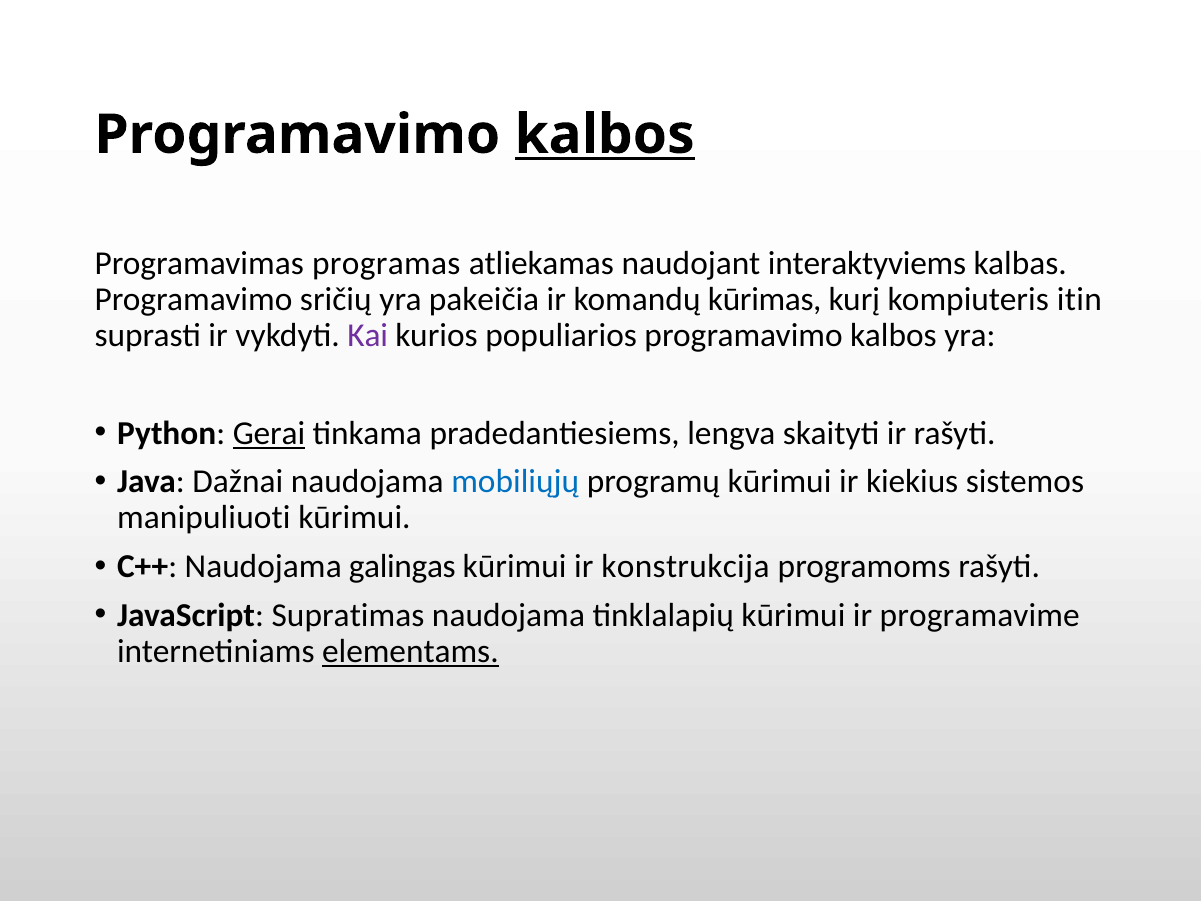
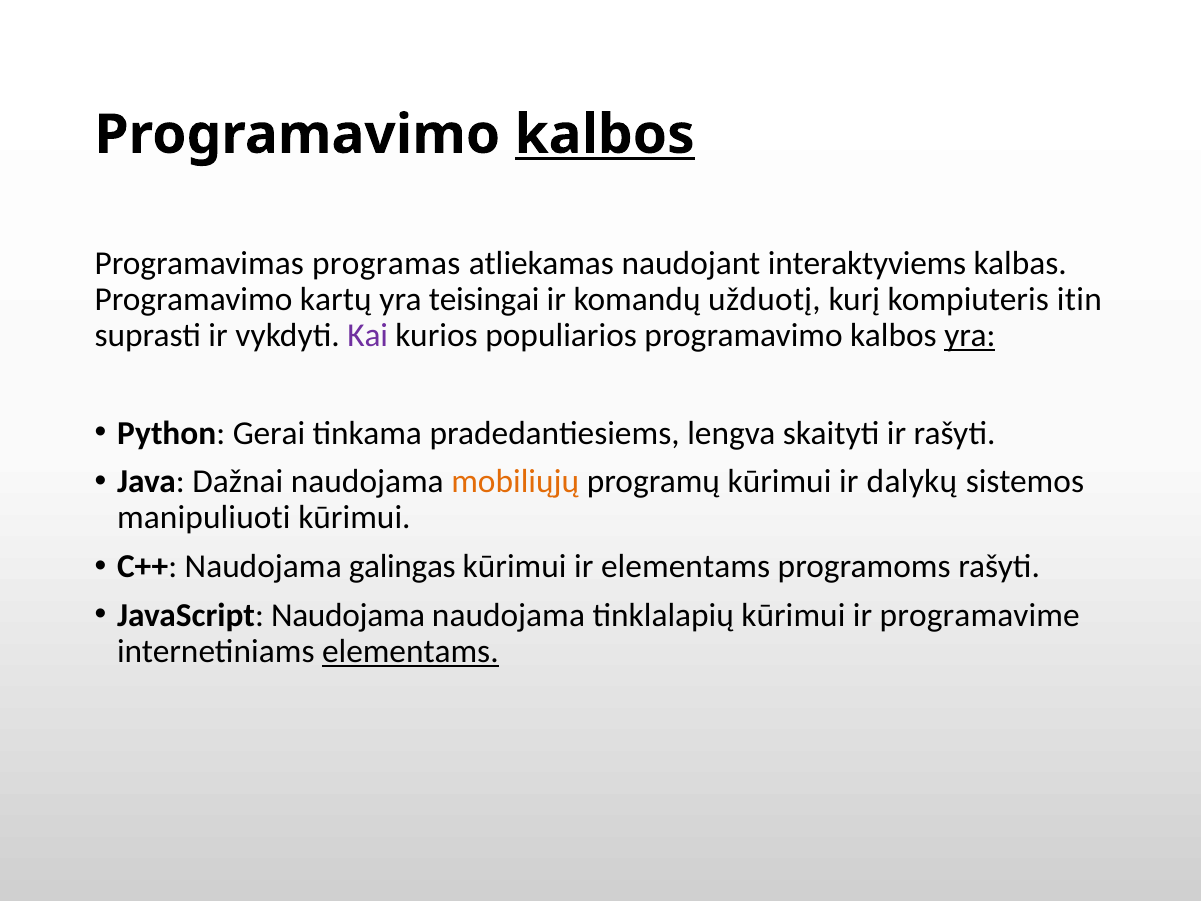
sričių: sričių -> kartų (336, 300)
pakeičia: pakeičia -> teisingai (484, 300)
kūrimas: kūrimas -> užduotį (764, 300)
yra underline: none -> present (970, 336)
Gerai underline: present -> none (269, 433)
mobiliųjų colour: blue -> orange (515, 482)
kiekius: kiekius -> dalykų (912, 482)
ir konstrukcija: konstrukcija -> elementams (686, 566)
JavaScript Supratimas: Supratimas -> Naudojama (348, 615)
